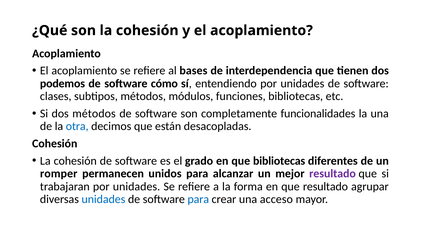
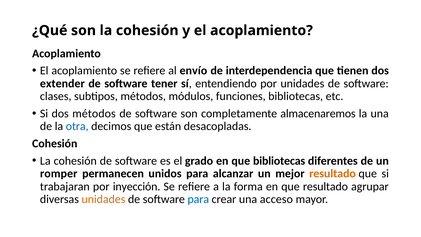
bases: bases -> envío (193, 71)
podemos: podemos -> extender (62, 83)
cómo: cómo -> tener (164, 83)
funcionalidades: funcionalidades -> almacenaremos (318, 113)
resultado colour: purple -> orange (333, 173)
trabajaran por unidades: unidades -> inyección (137, 186)
unidades colour: blue -> orange (103, 199)
